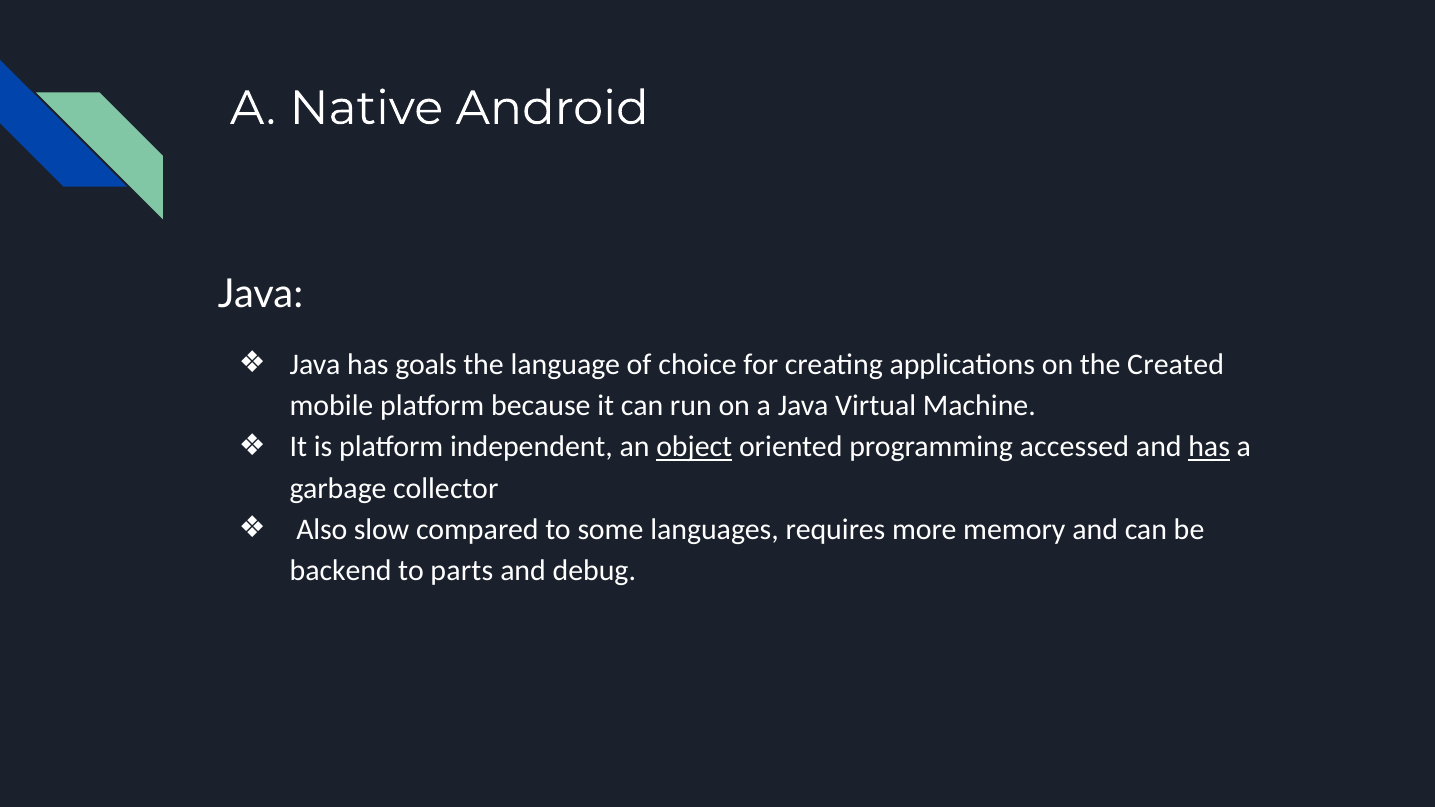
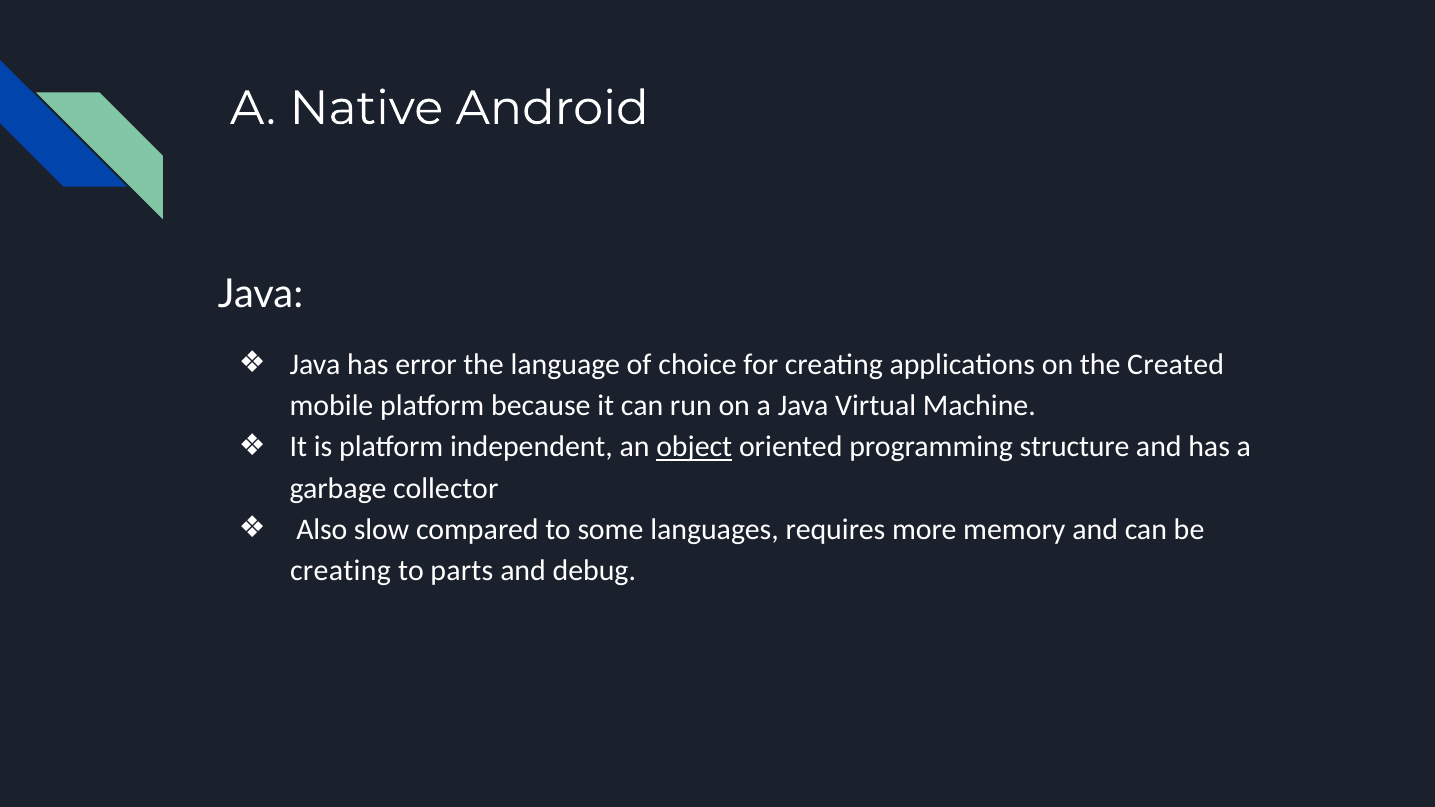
goals: goals -> error (426, 365)
accessed: accessed -> structure (1075, 447)
has underline: present -> none (1209, 447)
backend: backend -> creating (340, 571)
